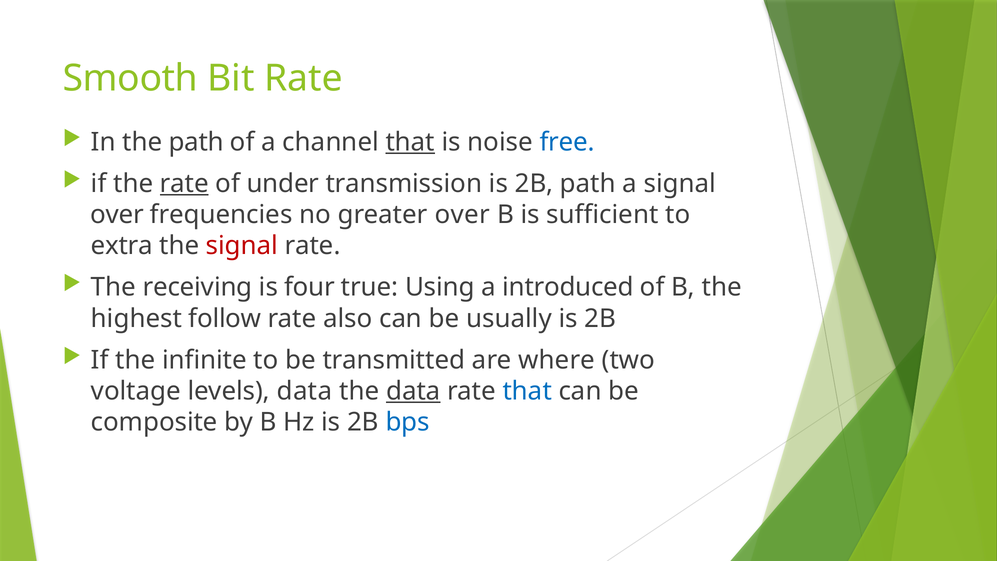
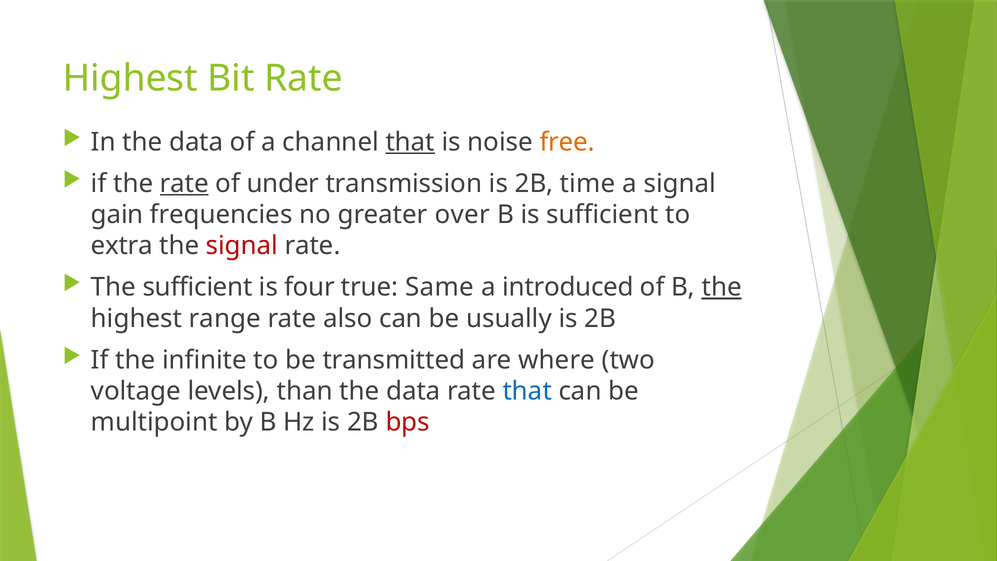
Smooth: Smooth -> Highest (130, 79)
In the path: path -> data (196, 142)
free colour: blue -> orange (567, 142)
2B path: path -> time (588, 183)
over: over -> gain (117, 215)
The receiving: receiving -> sufficient (198, 287)
Using: Using -> Same (440, 287)
the underline: none -> present (722, 287)
follow: follow -> range (225, 318)
levels data: data -> than (305, 391)
data underline: present -> none (413, 391)
composite: composite -> multipoint (154, 422)
bps colour: blue -> red (408, 422)
